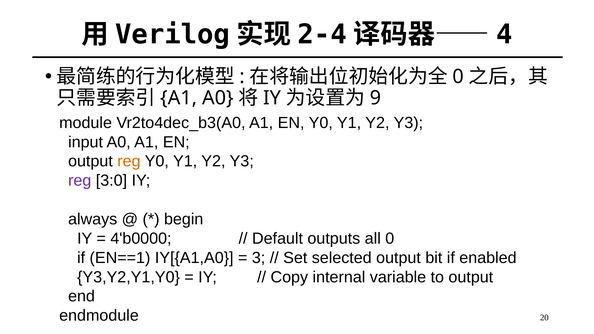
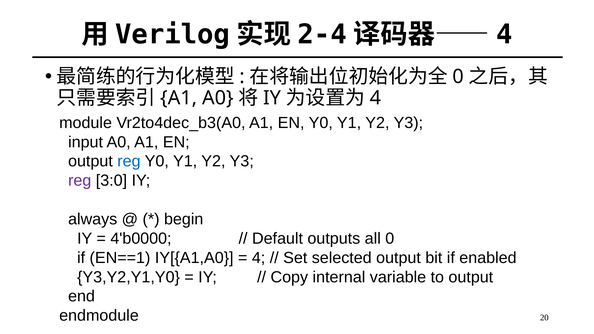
9: 9 -> 4 (375, 98)
reg colour: orange -> blue (129, 161)
3: 3 -> 4 (259, 258)
